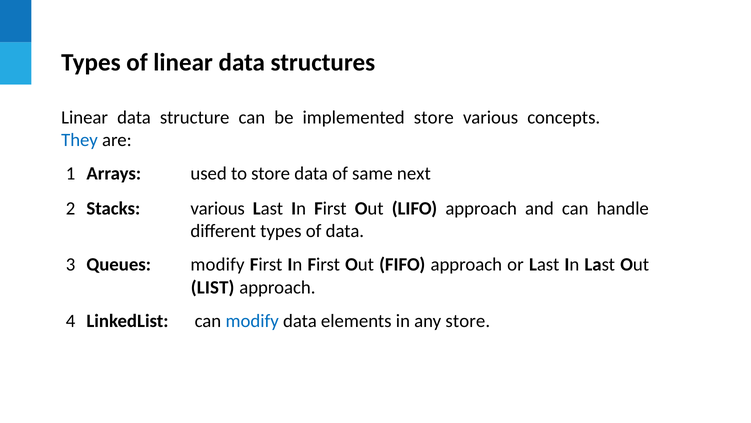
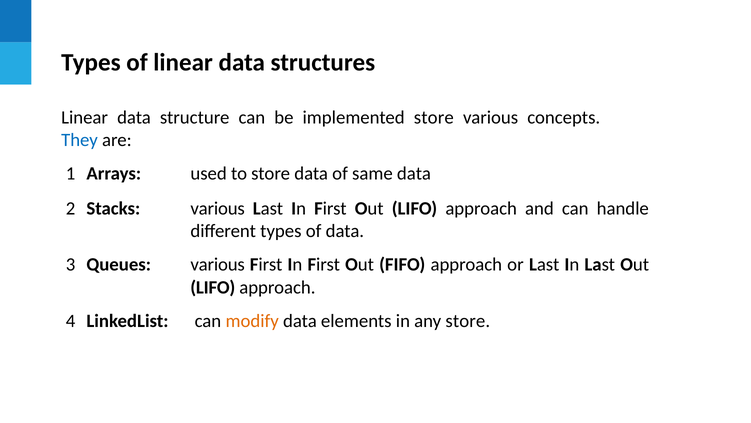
same next: next -> data (414, 173)
Queues modify: modify -> various (218, 264)
LIST: LIST -> LIFO (213, 287)
modify colour: blue -> orange (252, 321)
